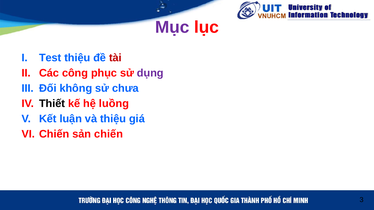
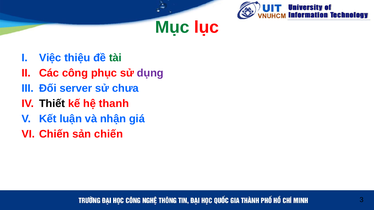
Mục colour: purple -> green (172, 27)
Test: Test -> Việc (50, 58)
tài colour: red -> green (115, 58)
không: không -> server (76, 88)
luồng: luồng -> thanh (114, 104)
và thiệu: thiệu -> nhận (113, 119)
